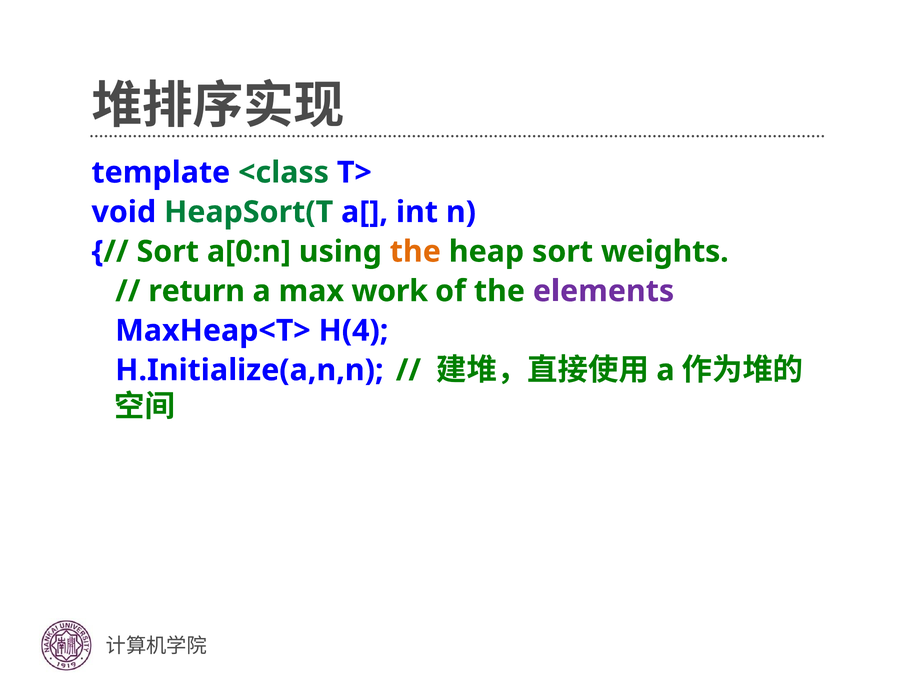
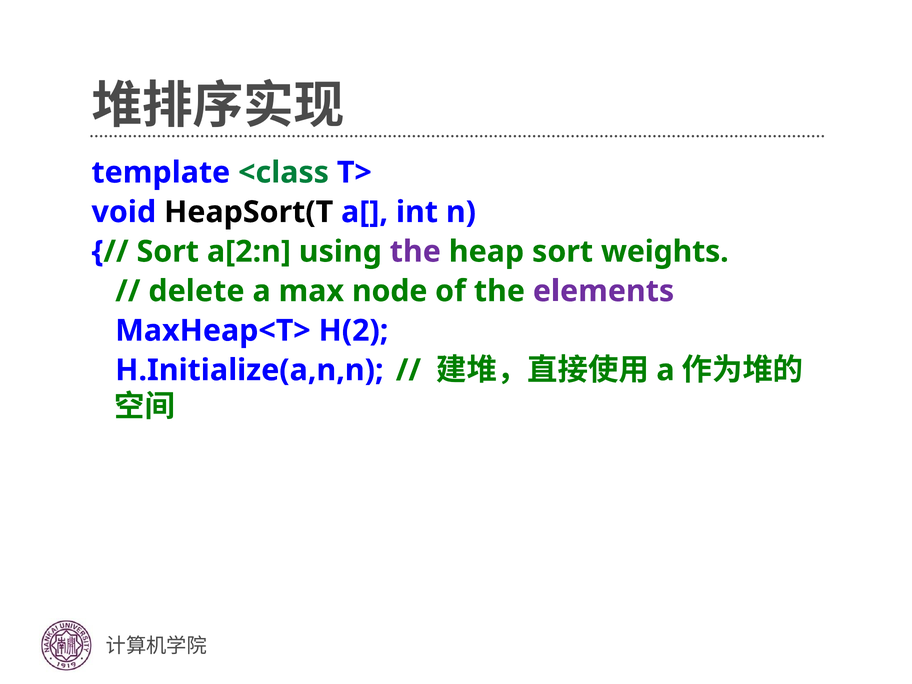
HeapSort(T colour: green -> black (249, 212)
a[0:n: a[0:n -> a[2:n (249, 252)
the colour: orange -> purple (415, 252)
return: return -> delete (196, 291)
work: work -> node (390, 291)
H(4: H(4 -> H(2 (353, 331)
